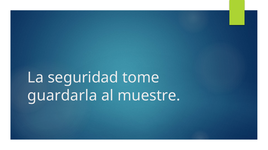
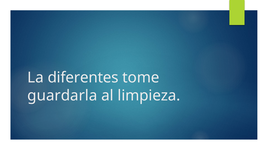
seguridad: seguridad -> diferentes (83, 78)
muestre: muestre -> limpieza (149, 96)
